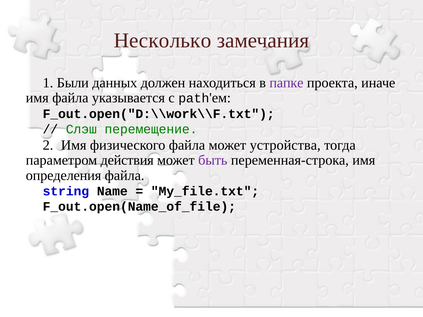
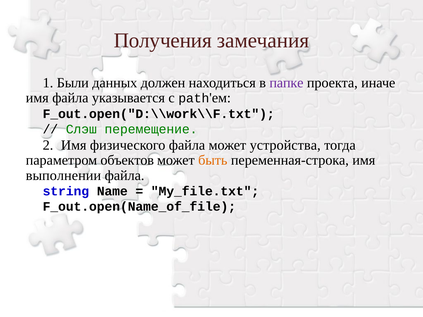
Несколько: Несколько -> Получения (163, 41)
действия: действия -> объектов (127, 160)
быть colour: purple -> orange (213, 160)
определения: определения -> выполнении (63, 176)
